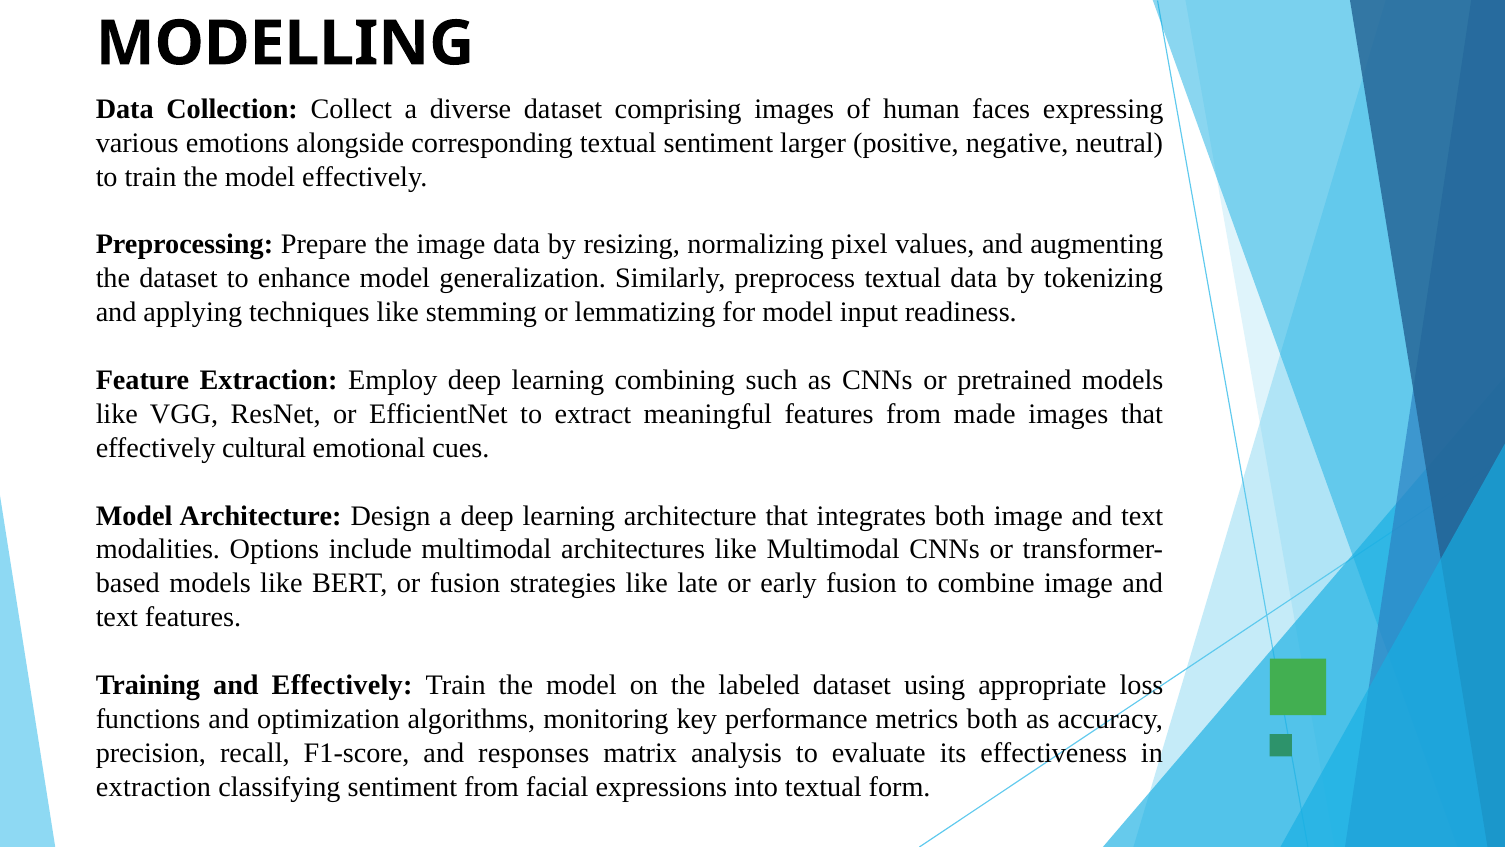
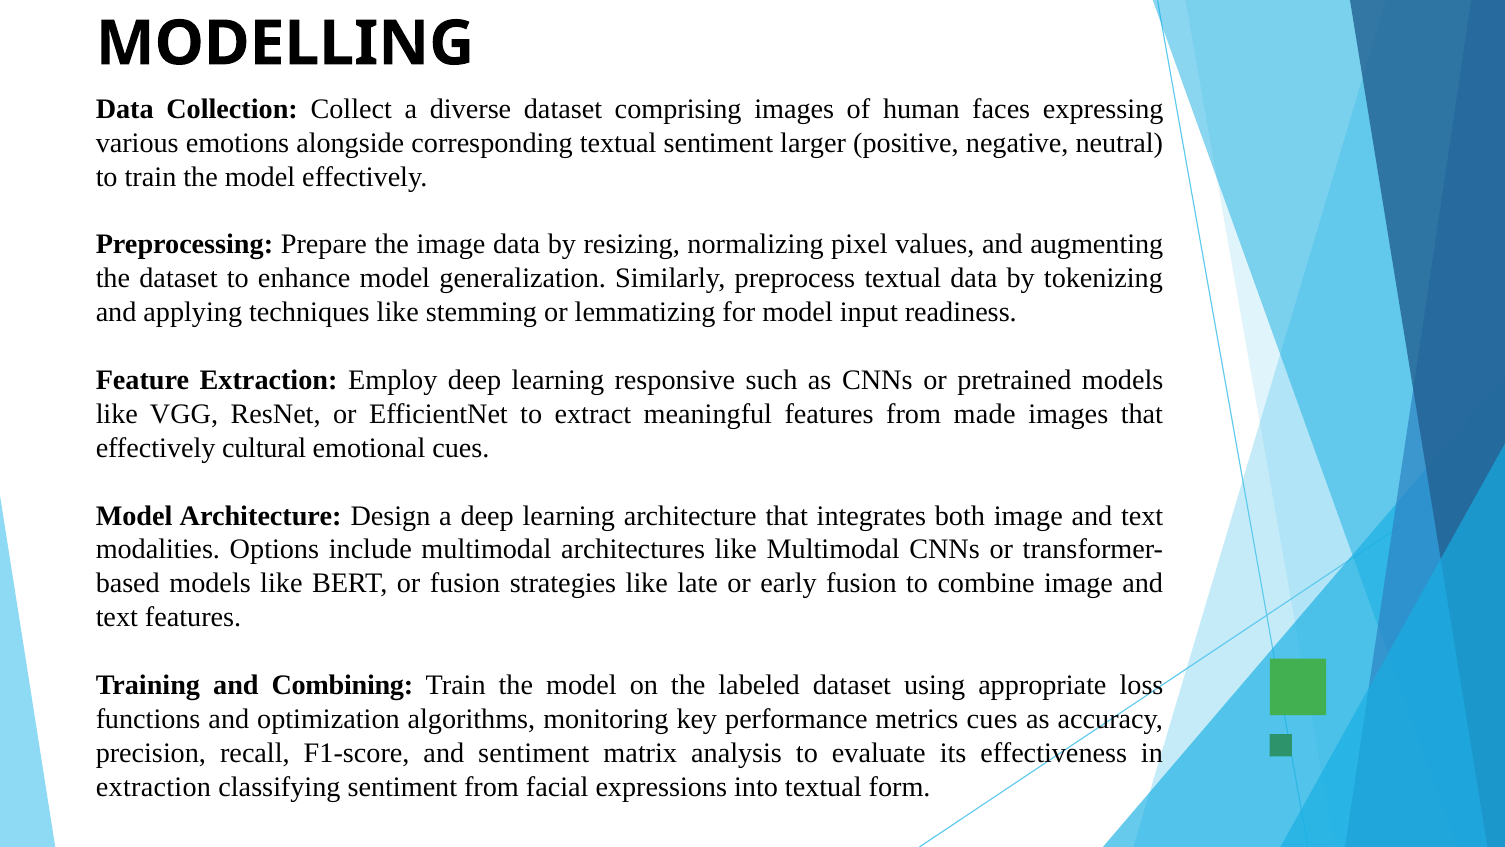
combining: combining -> responsive (675, 380)
and Effectively: Effectively -> Combining (342, 685)
metrics both: both -> cues (992, 719)
and responses: responses -> sentiment (534, 752)
